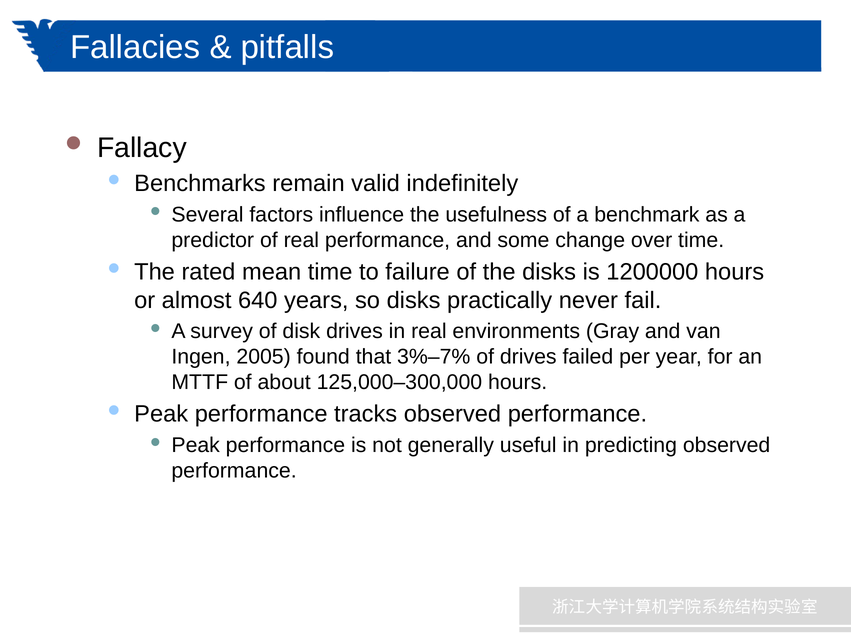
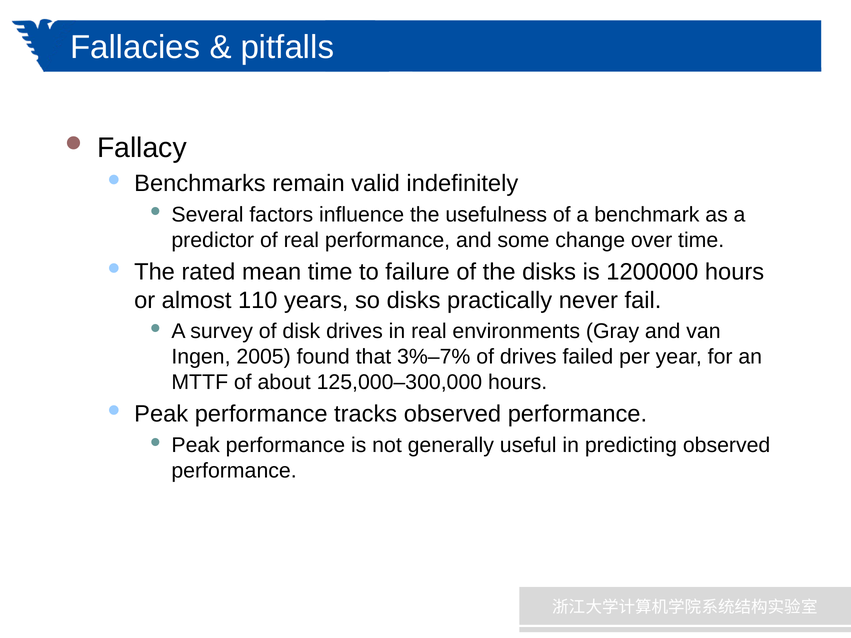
640: 640 -> 110 (258, 300)
